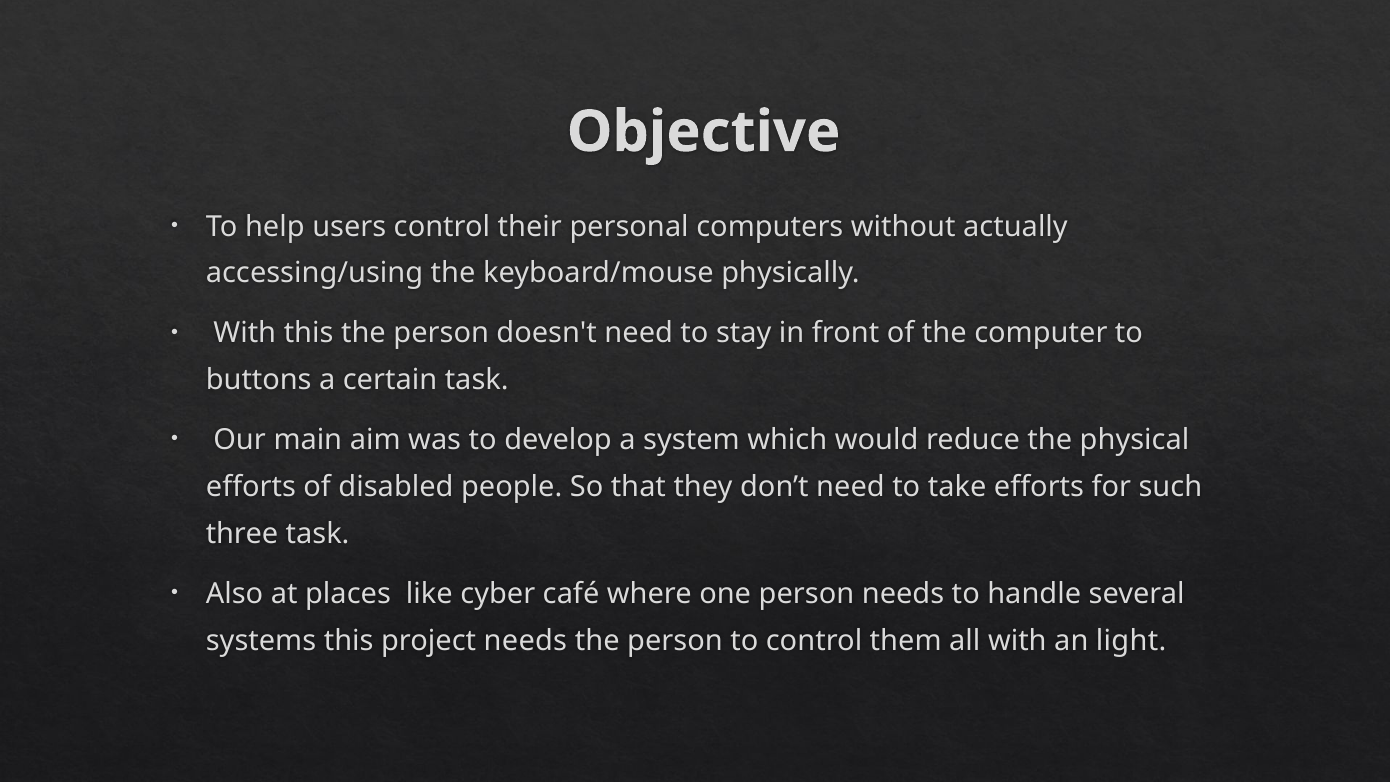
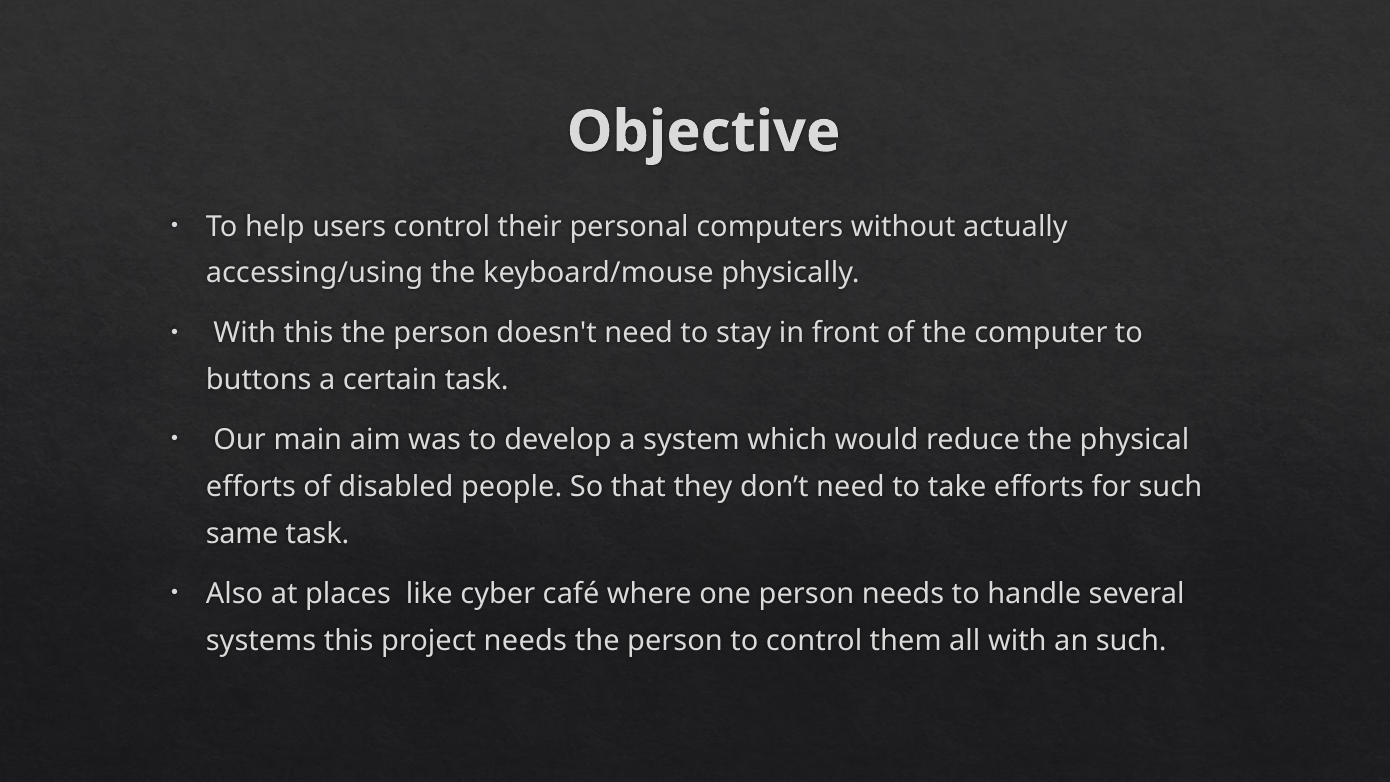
three: three -> same (242, 534)
an light: light -> such (1131, 641)
